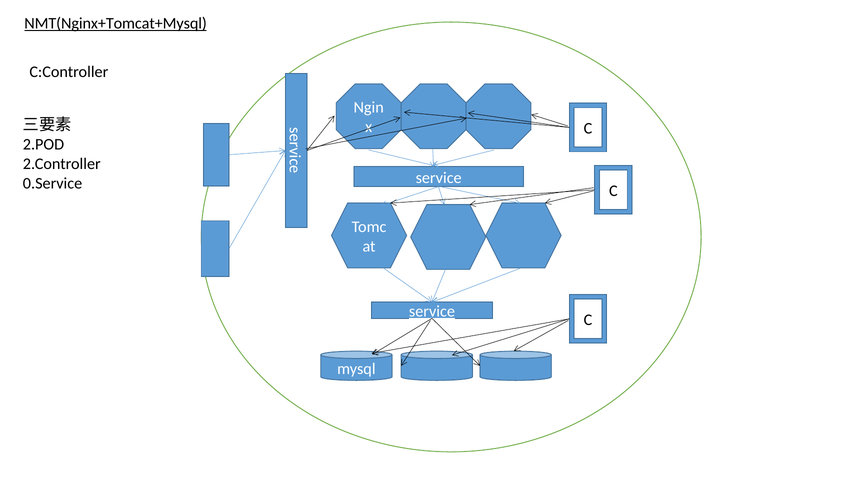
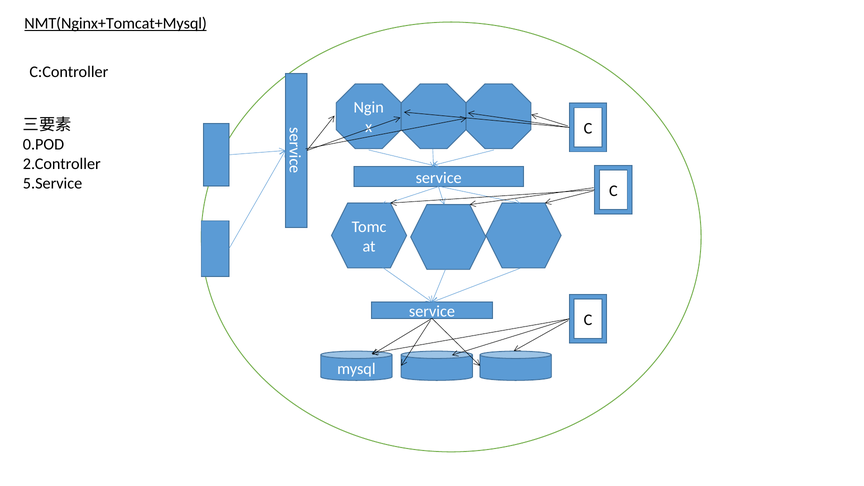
2.POD: 2.POD -> 0.POD (43, 144)
0.Service: 0.Service -> 5.Service (53, 183)
service underline: present -> none (432, 311)
